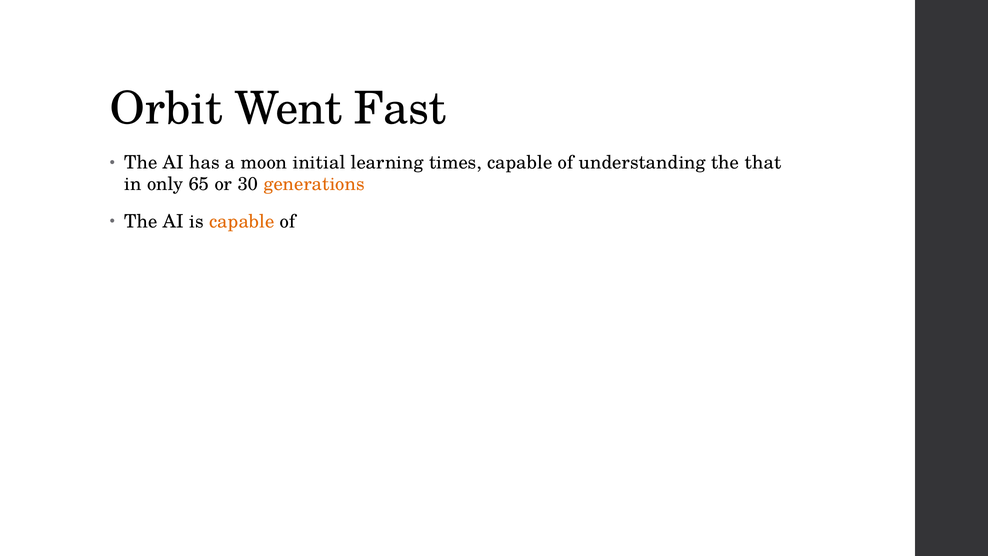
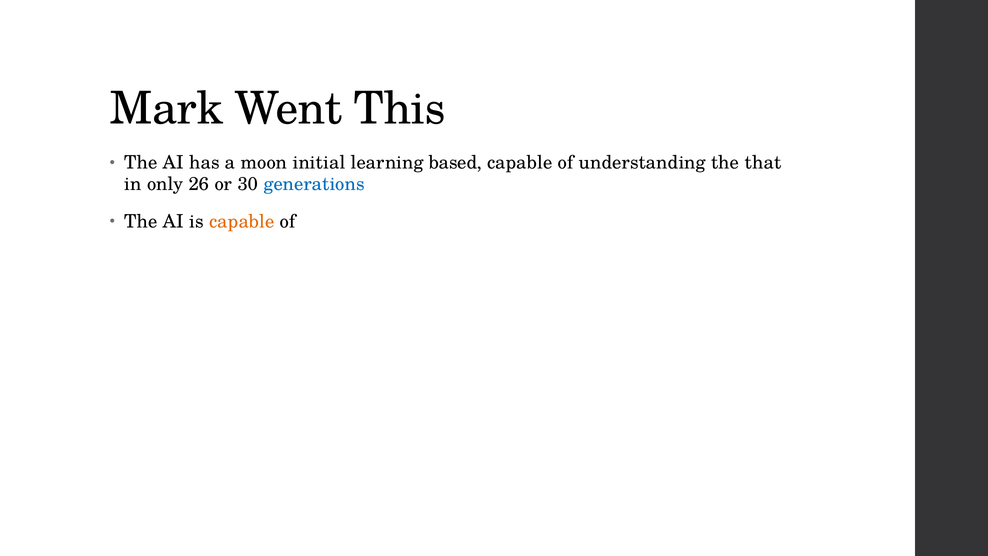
Orbit: Orbit -> Mark (167, 109)
Fast: Fast -> This (400, 109)
times: times -> based (455, 163)
65: 65 -> 26 (199, 184)
generations colour: orange -> blue (314, 184)
